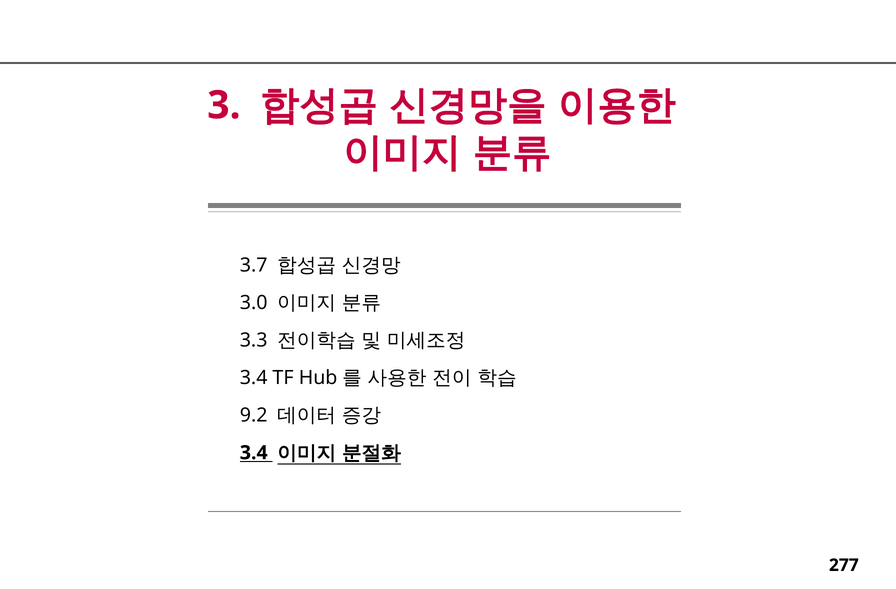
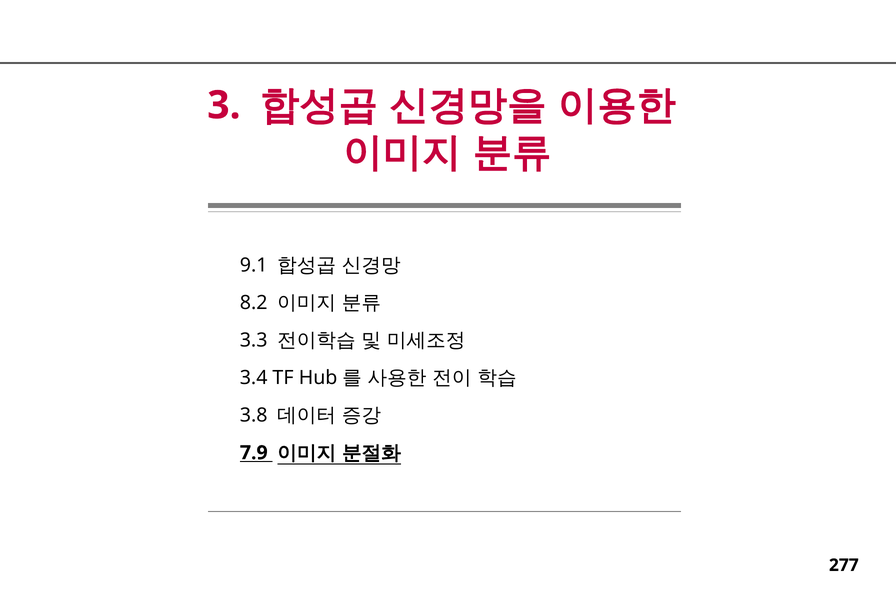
3.7: 3.7 -> 9.1 (254, 265)
3.0: 3.0 -> 8.2 (254, 302)
9.2: 9.2 -> 3.8 (254, 415)
3.4: 3.4 -> 7.9 (254, 452)
